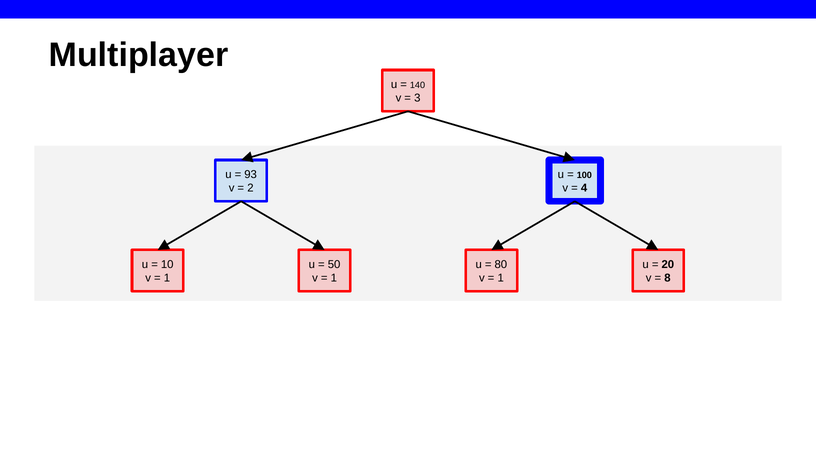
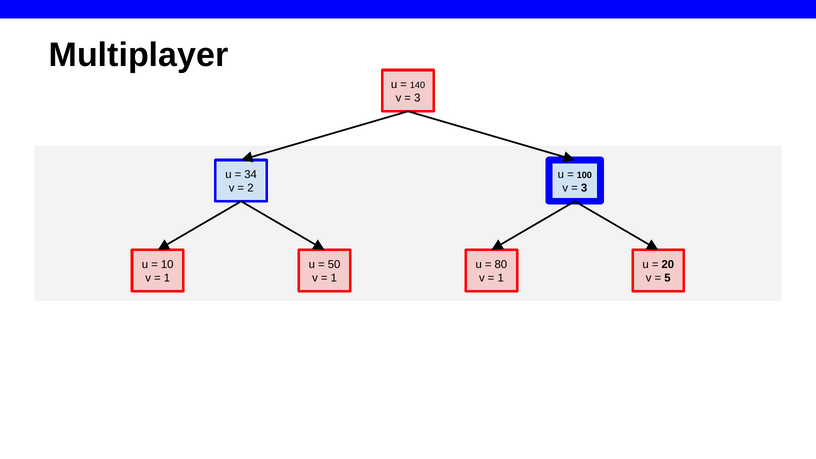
93: 93 -> 34 (251, 175)
4: 4 -> 3 (584, 188)
8: 8 -> 5 (668, 278)
